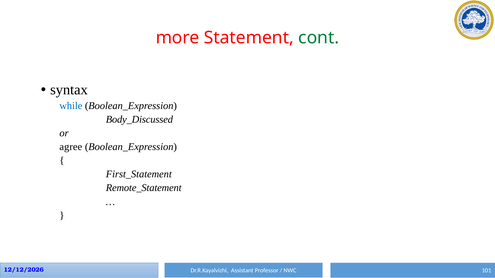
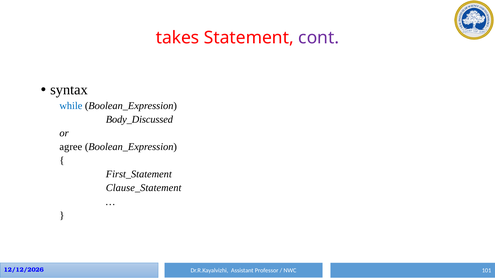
more: more -> takes (178, 38)
cont colour: green -> purple (319, 38)
Remote_Statement: Remote_Statement -> Clause_Statement (144, 188)
